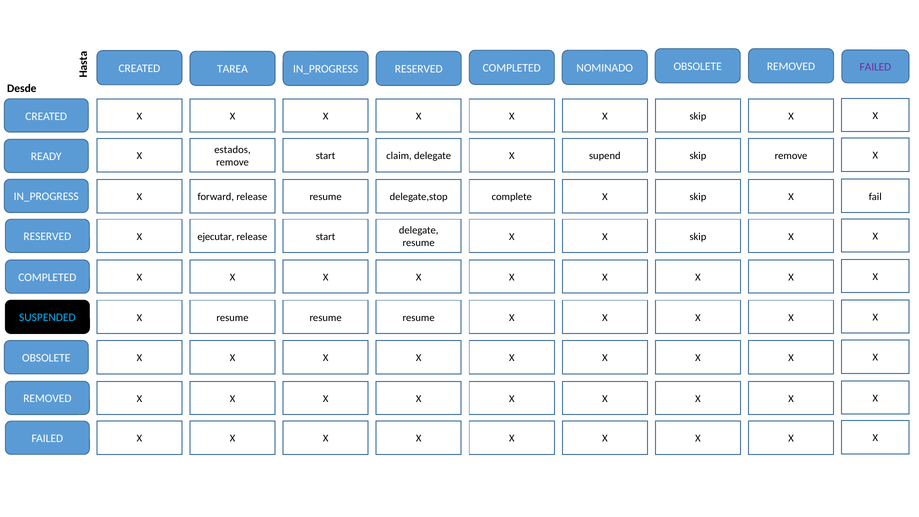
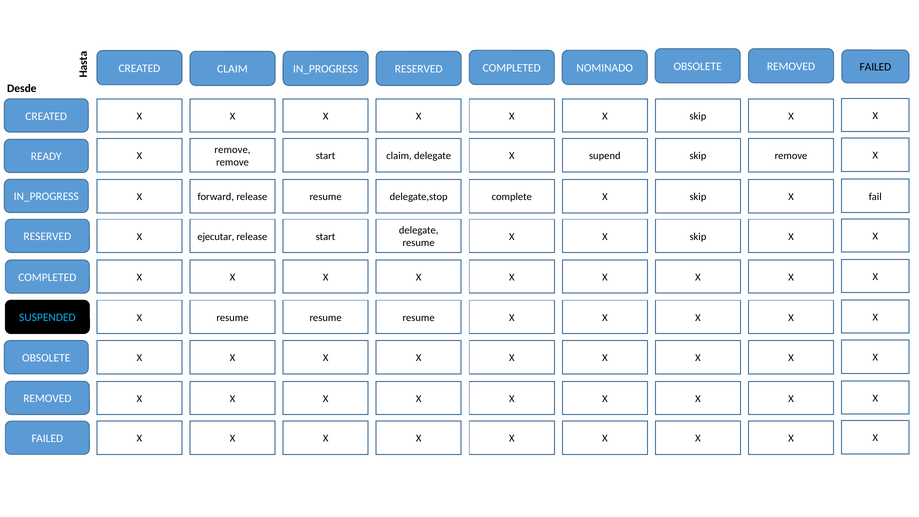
FAILED colour: purple -> black (875, 67)
CREATED TAREA: TAREA -> CLAIM (232, 69)
estados: estados -> remove (232, 150)
